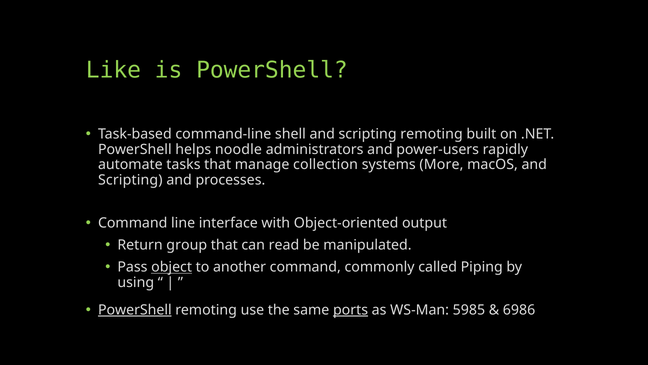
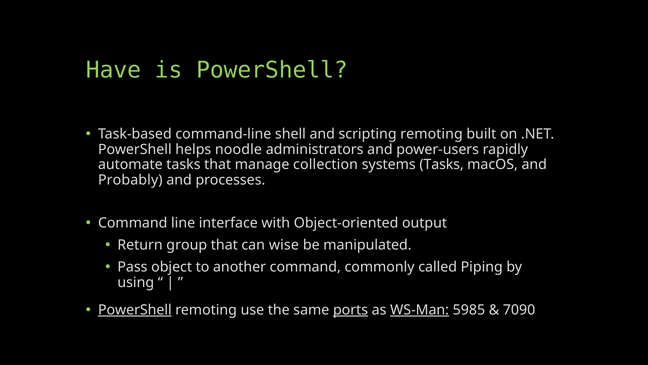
Like: Like -> Have (113, 70)
systems More: More -> Tasks (442, 165)
Scripting: Scripting -> Probably (130, 180)
read: read -> wise (284, 245)
object underline: present -> none (172, 267)
WS-Man underline: none -> present (420, 309)
6986: 6986 -> 7090 (519, 309)
